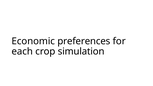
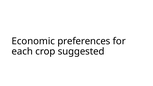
simulation: simulation -> suggested (81, 51)
